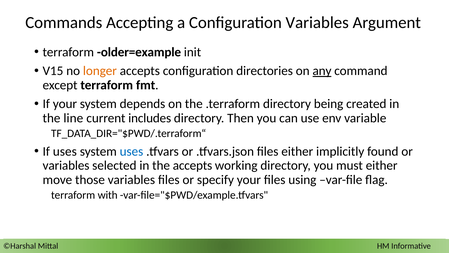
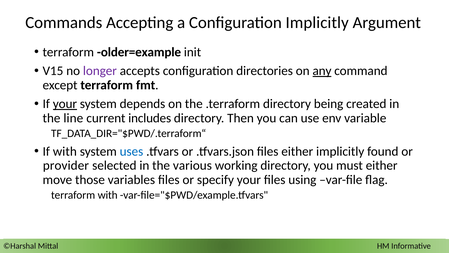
Configuration Variables: Variables -> Implicitly (317, 23)
longer colour: orange -> purple (100, 71)
your underline: none -> present (65, 104)
If uses: uses -> with (65, 151)
variables: variables -> provider (66, 165)
the accepts: accepts -> various (192, 165)
